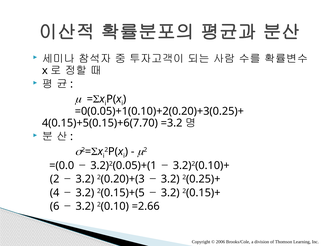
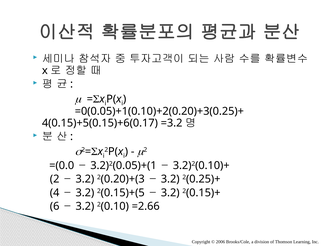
4(0.15)+5(0.15)+6(7.70: 4(0.15)+5(0.15)+6(7.70 -> 4(0.15)+5(0.15)+6(0.17 (100, 123)
